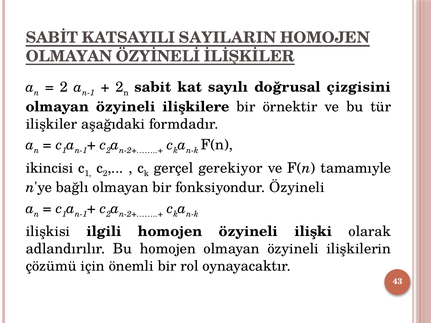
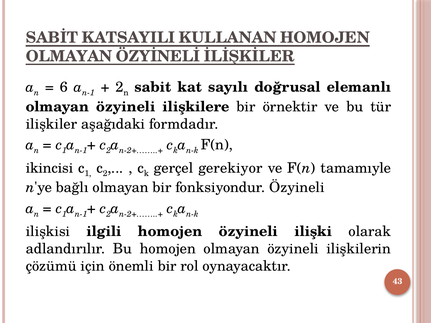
SAYILARIN: SAYILARIN -> KULLANAN (228, 38)
2: 2 -> 6 (64, 87)
çizgisini: çizgisini -> elemanlı (359, 87)
